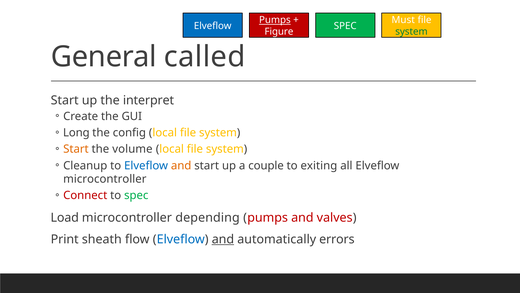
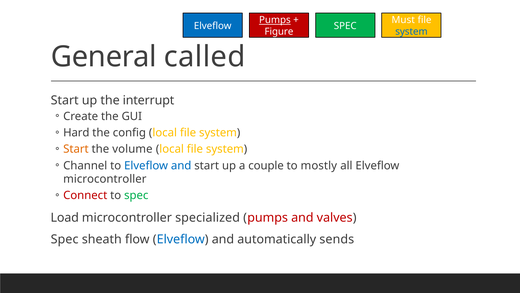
system colour: green -> blue (411, 32)
interpret: interpret -> interrupt (148, 100)
Long: Long -> Hard (76, 132)
Cleanup: Cleanup -> Channel (85, 165)
and colour: orange -> blue (181, 165)
exiting: exiting -> mostly (319, 165)
depending: depending -> specialized (208, 217)
Print: Print -> Spec (65, 239)
and underline: present -> none (223, 239)
errors: errors -> sends (337, 239)
